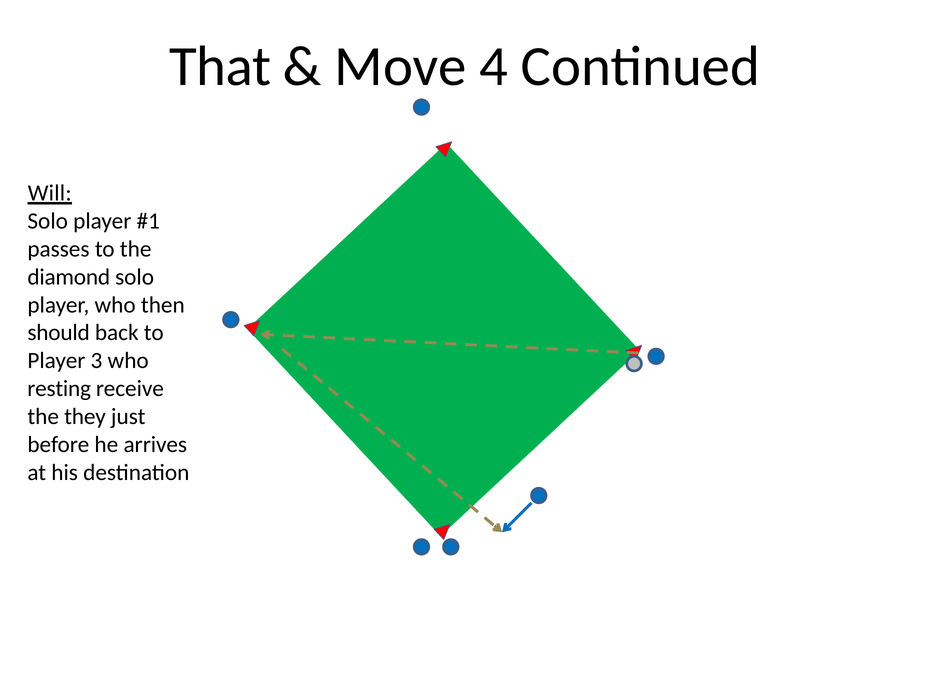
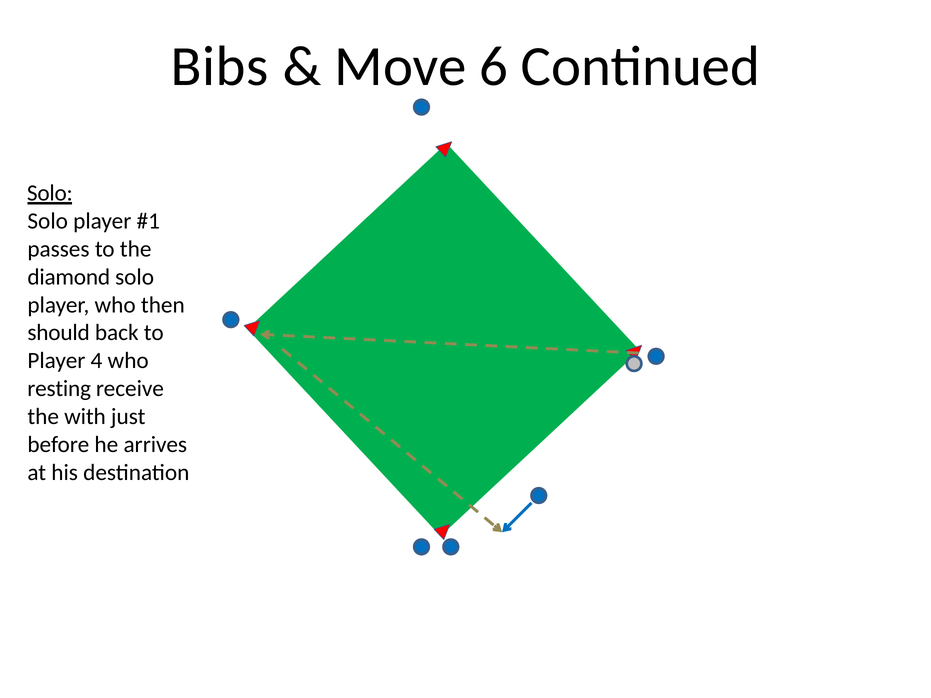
That: That -> Bibs (220, 67)
4: 4 -> 6 (494, 67)
Will: Will -> Solo (50, 193)
3: 3 -> 4 (96, 361)
they: they -> with (85, 417)
